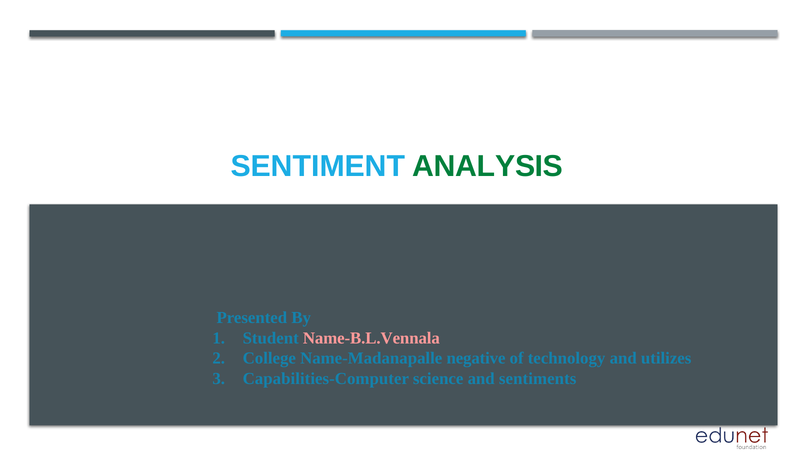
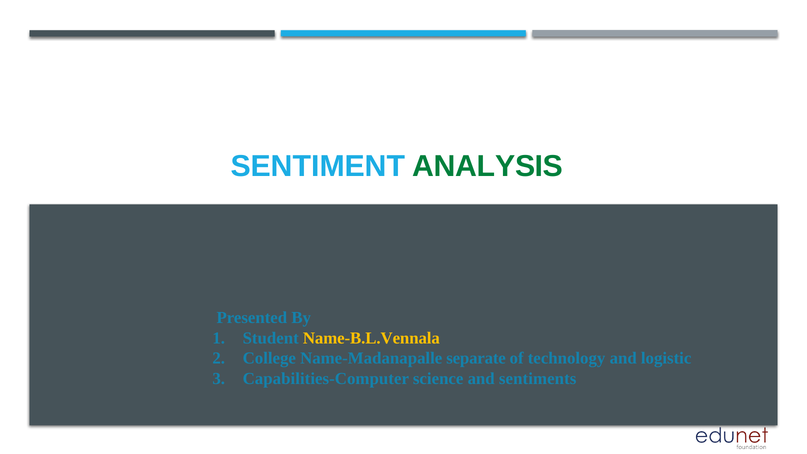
Name-B.L.Vennala colour: pink -> yellow (371, 338)
negative: negative -> separate (476, 358)
utilizes: utilizes -> logistic (666, 358)
